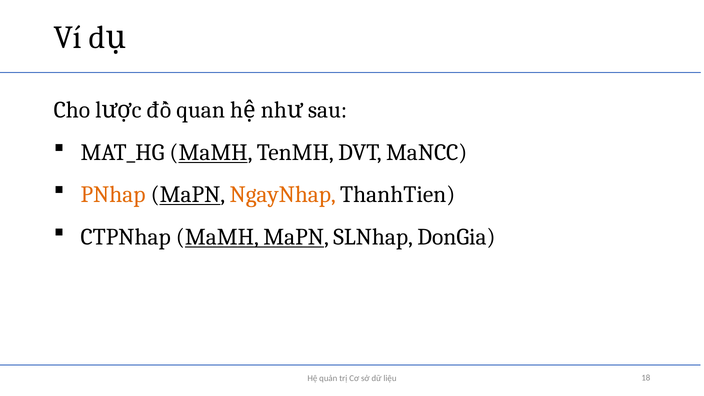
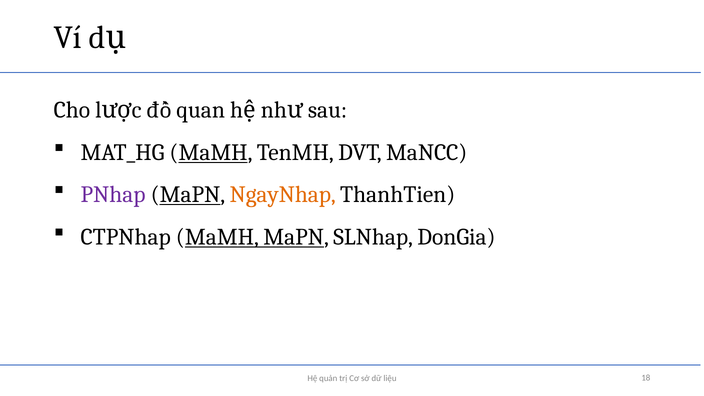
PNhap colour: orange -> purple (113, 195)
